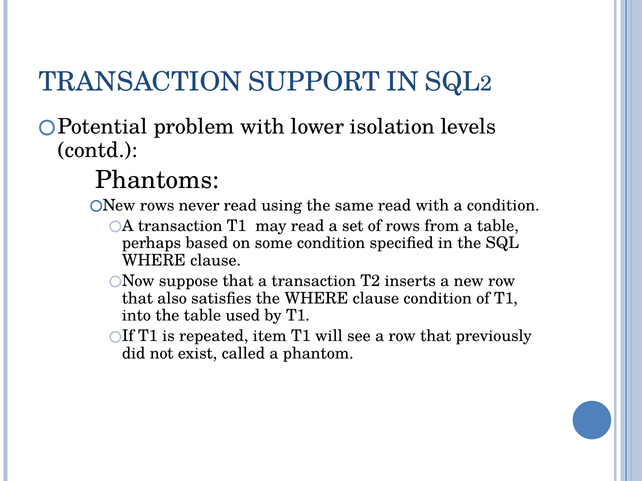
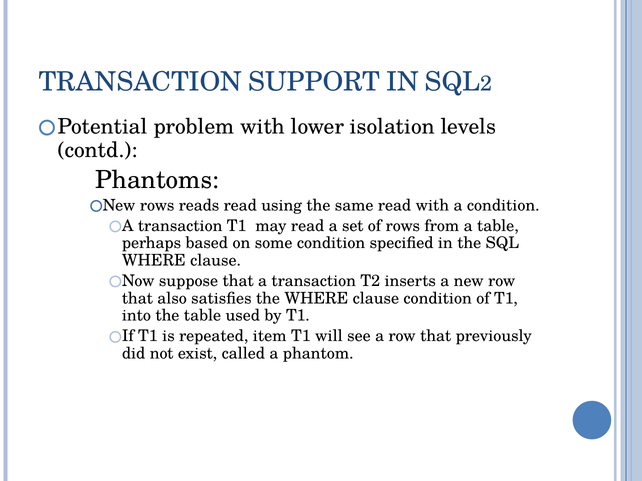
never: never -> reads (199, 206)
